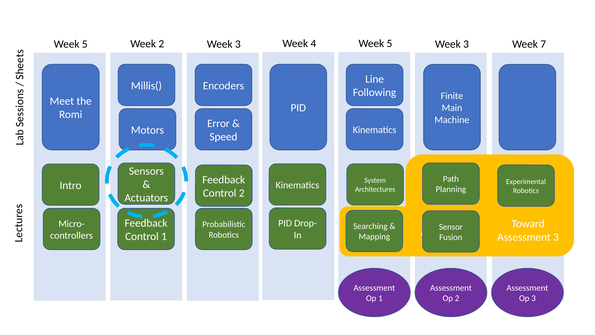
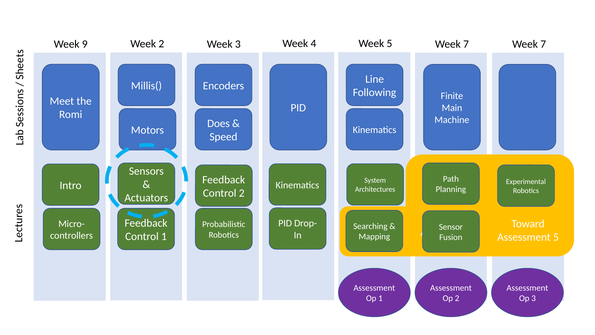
5: 5 -> 9 (85, 44)
5 Week 3: 3 -> 7 (466, 44)
Error: Error -> Does (218, 123)
Assessment 3: 3 -> 5 (556, 237)
